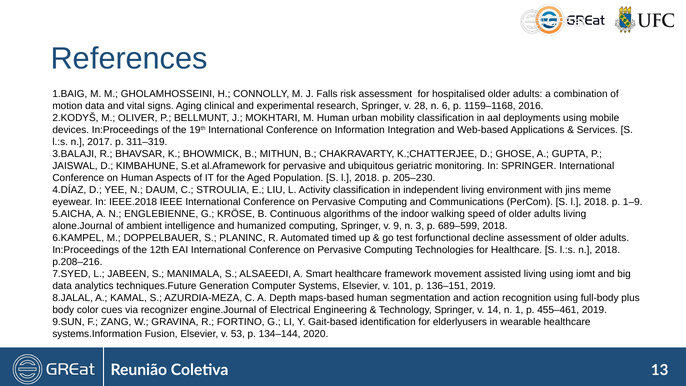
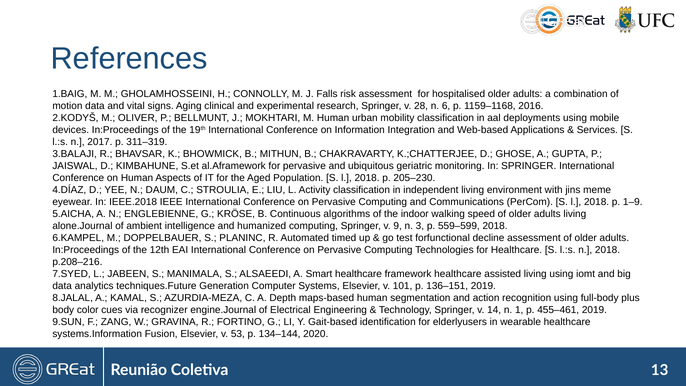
689–599: 689–599 -> 559–599 (459, 226)
framework movement: movement -> healthcare (458, 274)
